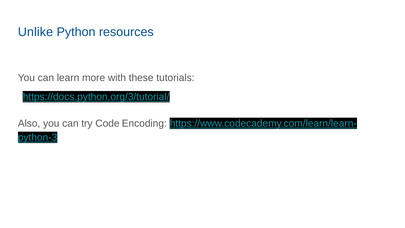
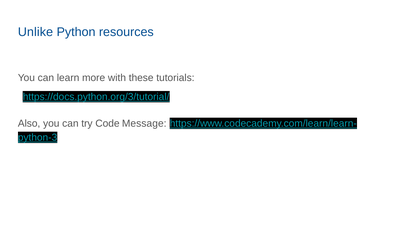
Encoding: Encoding -> Message (144, 123)
